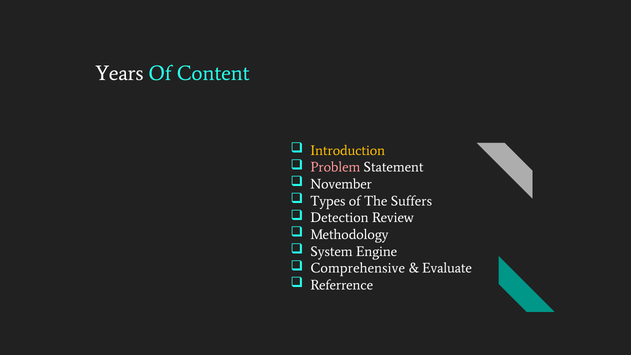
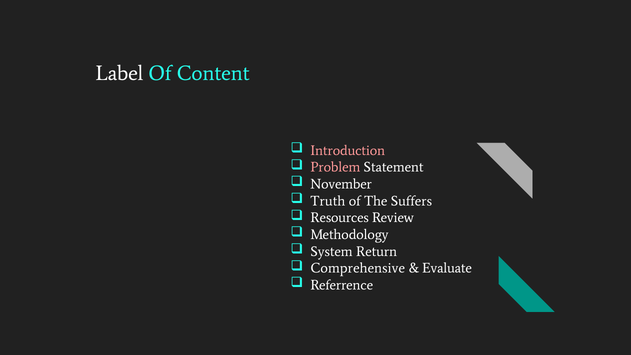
Years: Years -> Label (119, 73)
Introduction colour: yellow -> pink (348, 150)
Types: Types -> Truth (328, 201)
Detection: Detection -> Resources (340, 218)
Engine: Engine -> Return (377, 251)
